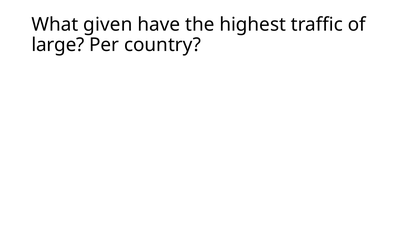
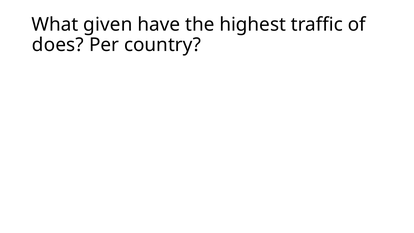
large: large -> does (58, 45)
